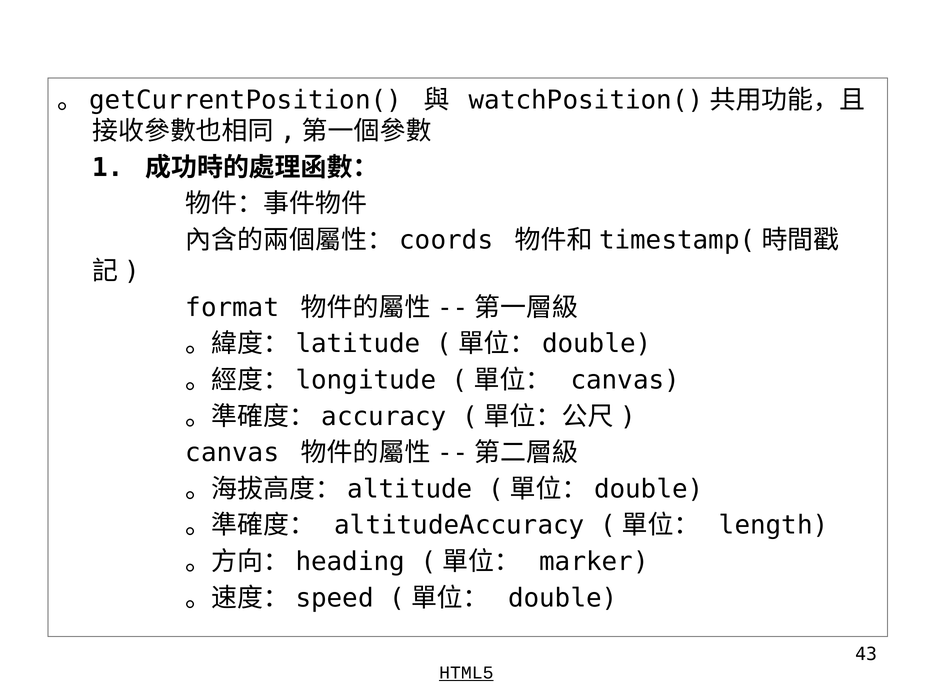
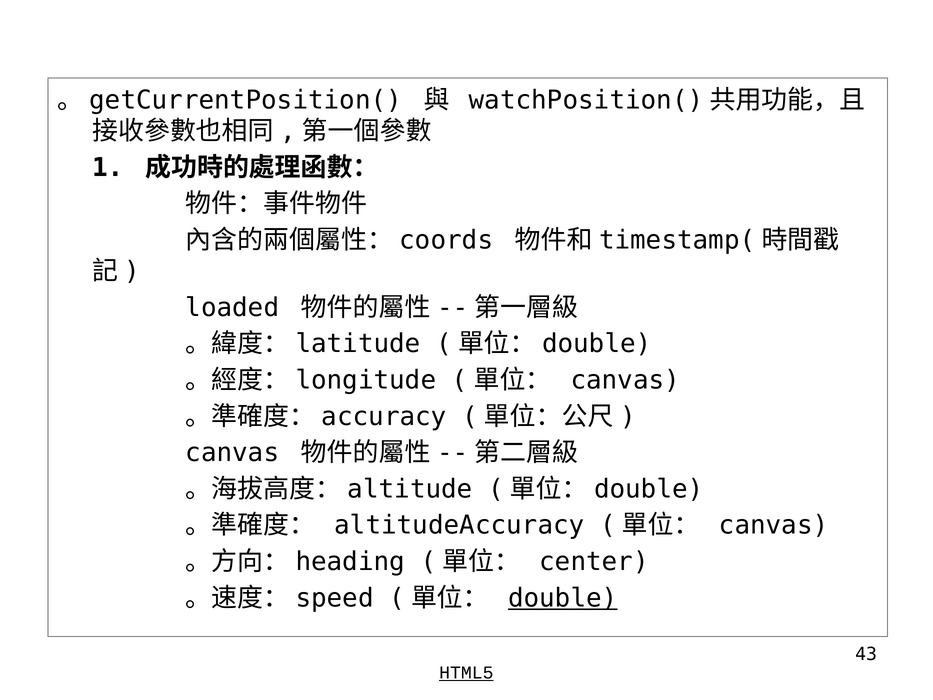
format: format -> loaded (232, 307)
length: length -> canvas (774, 525)
marker: marker -> center (594, 562)
double underline: none -> present (563, 598)
